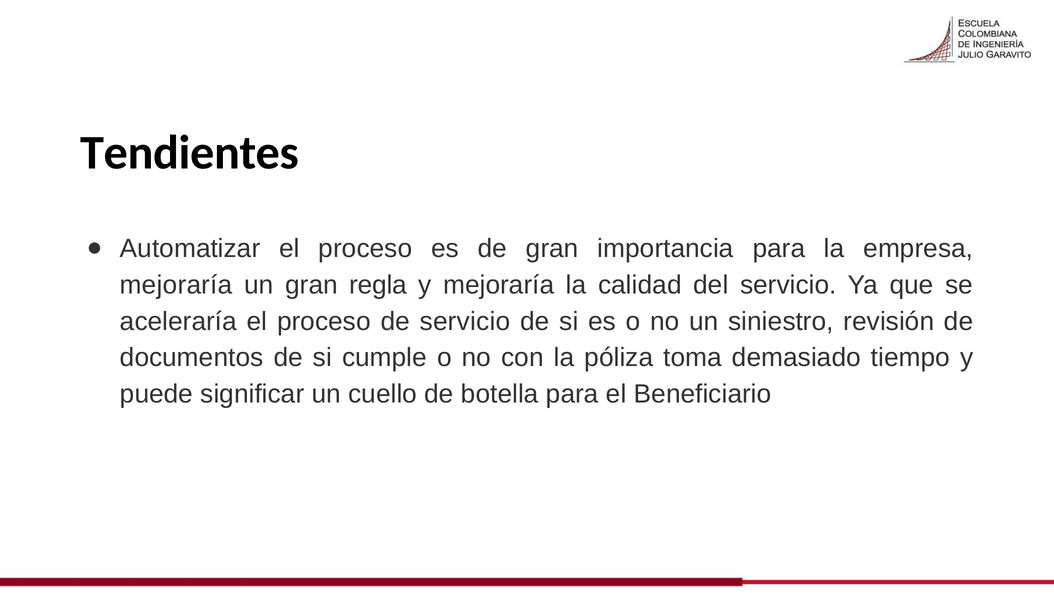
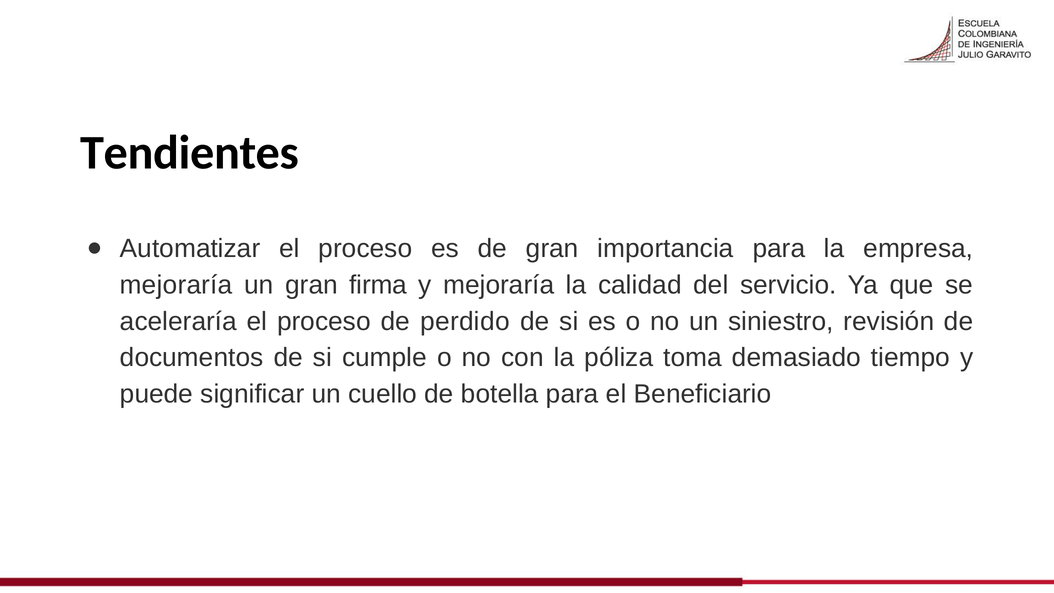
regla: regla -> firma (378, 285)
de servicio: servicio -> perdido (465, 321)
